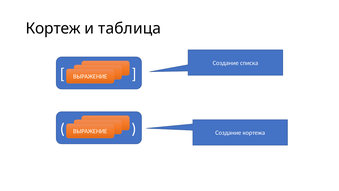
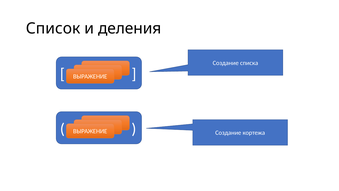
Кортеж: Кортеж -> Список (53, 28)
таблица: таблица -> деления (130, 28)
